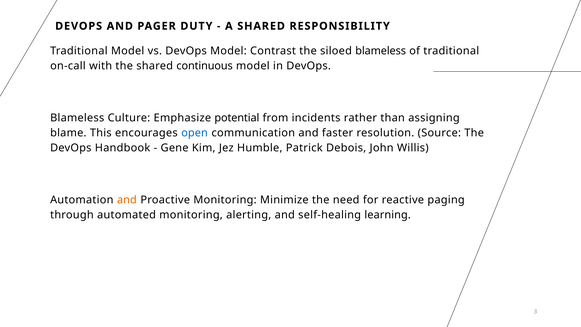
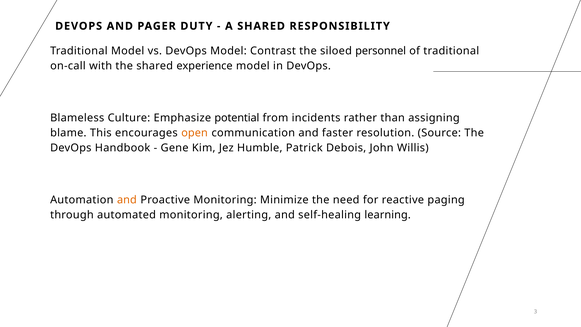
siloed blameless: blameless -> personnel (381, 51)
continuous: continuous -> experience (205, 66)
open colour: blue -> orange (195, 133)
